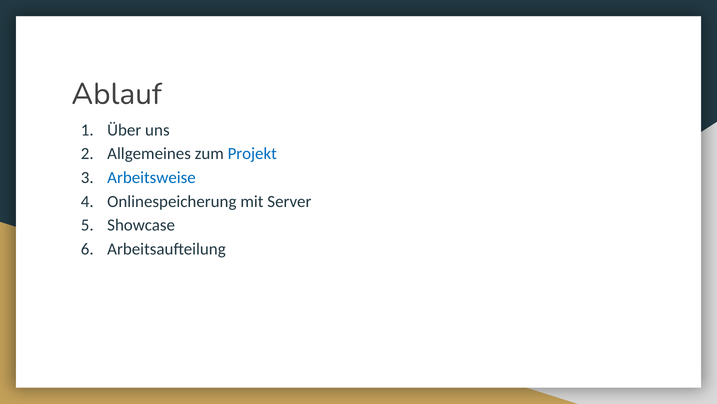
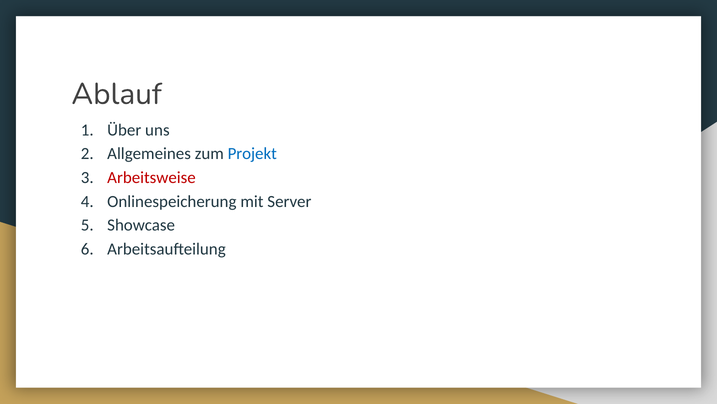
Arbeitsweise colour: blue -> red (151, 177)
